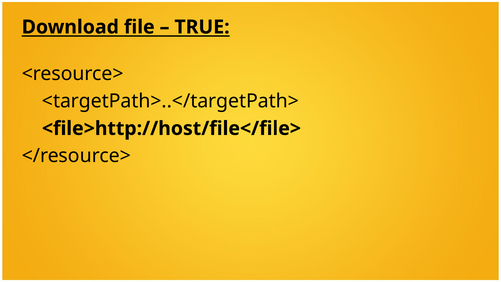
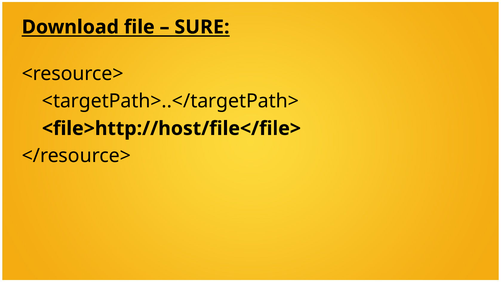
TRUE: TRUE -> SURE (202, 27)
